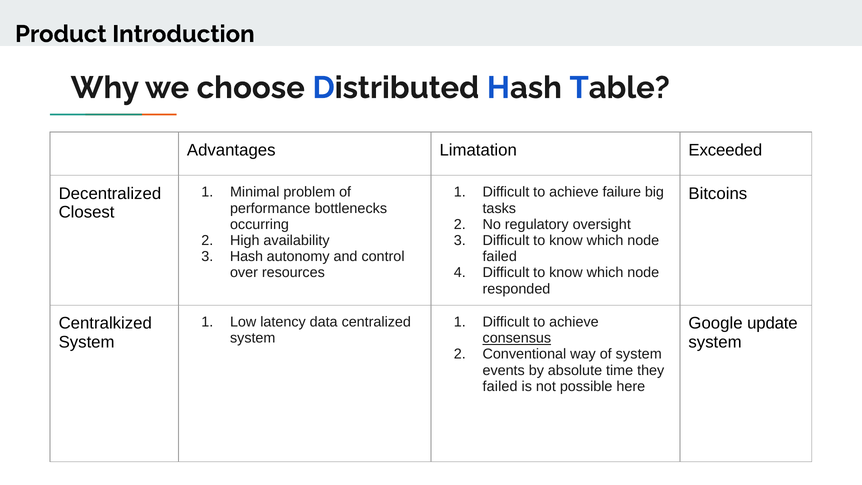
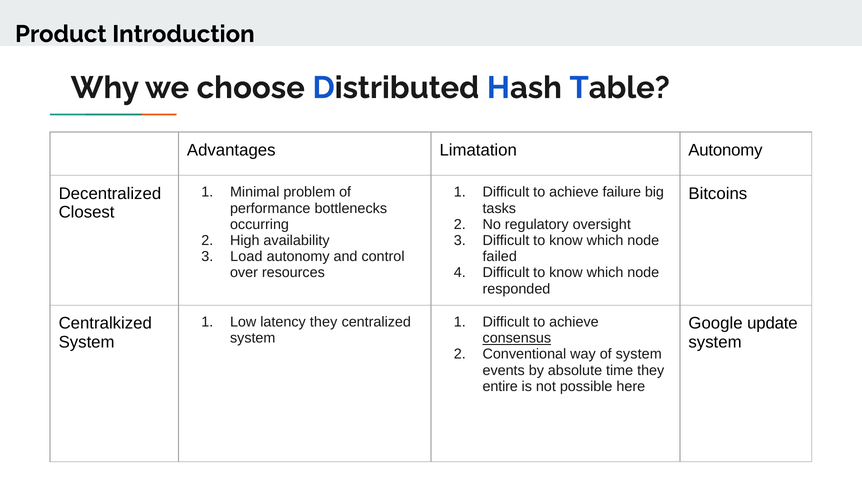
Limatation Exceeded: Exceeded -> Autonomy (725, 150)
Hash: Hash -> Load (246, 257)
latency data: data -> they (324, 322)
failed: failed -> entire (500, 386)
